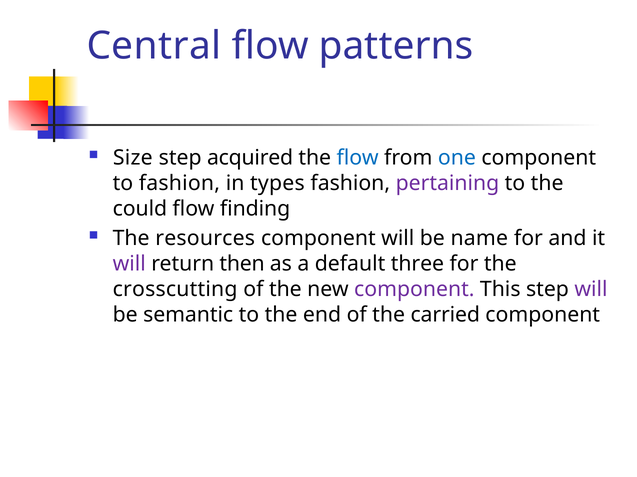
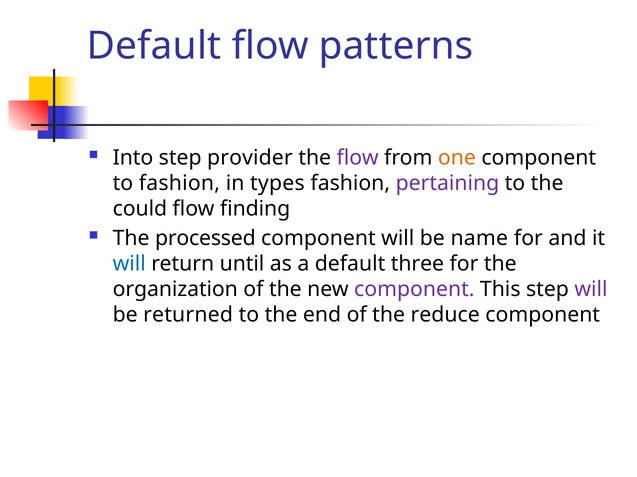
Central: Central -> Default (154, 46)
Size: Size -> Into (133, 158)
acquired: acquired -> provider (250, 158)
ﬂow colour: blue -> purple (358, 158)
one colour: blue -> orange (457, 158)
resources: resources -> processed (205, 239)
will colour: purple -> blue (129, 264)
then: then -> until (242, 264)
crosscutting: crosscutting -> organization (175, 290)
semantic: semantic -> returned (188, 315)
carried: carried -> reduce (445, 315)
